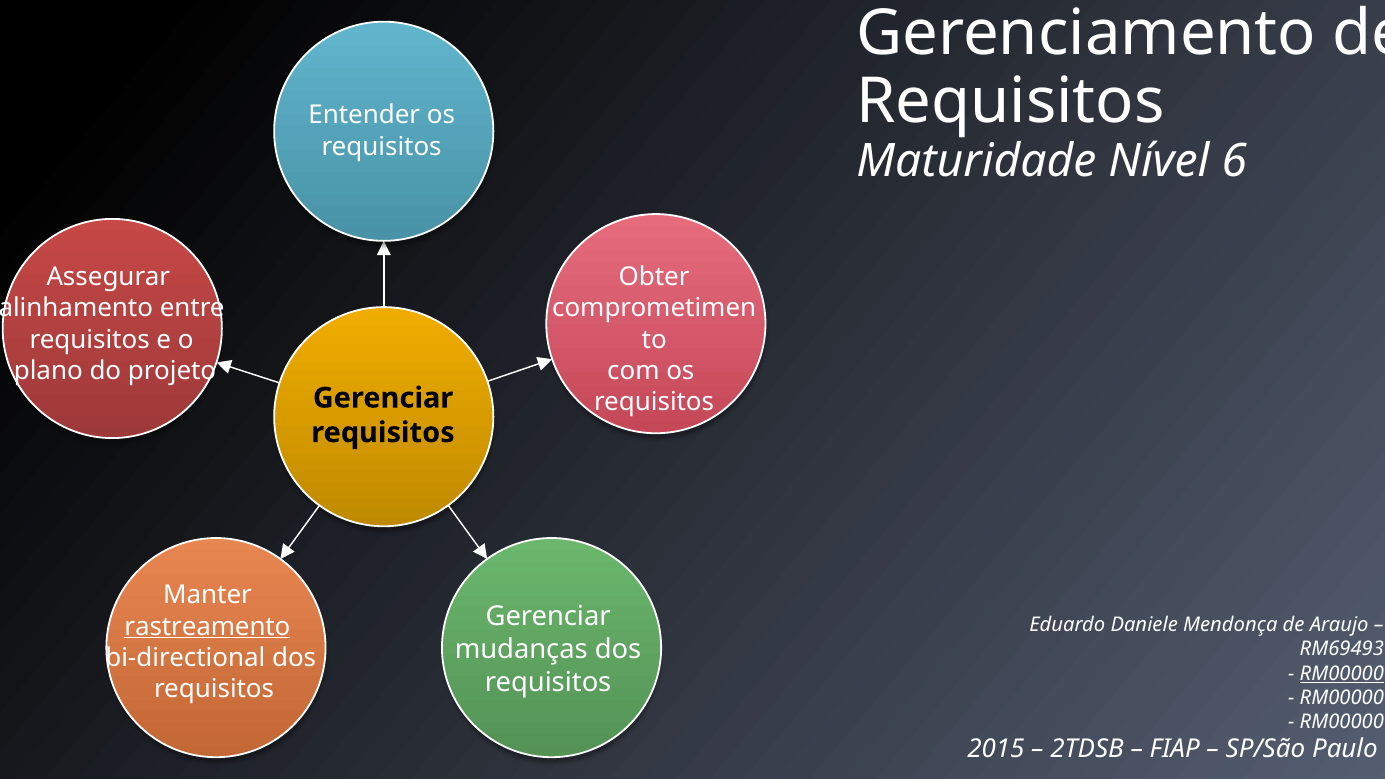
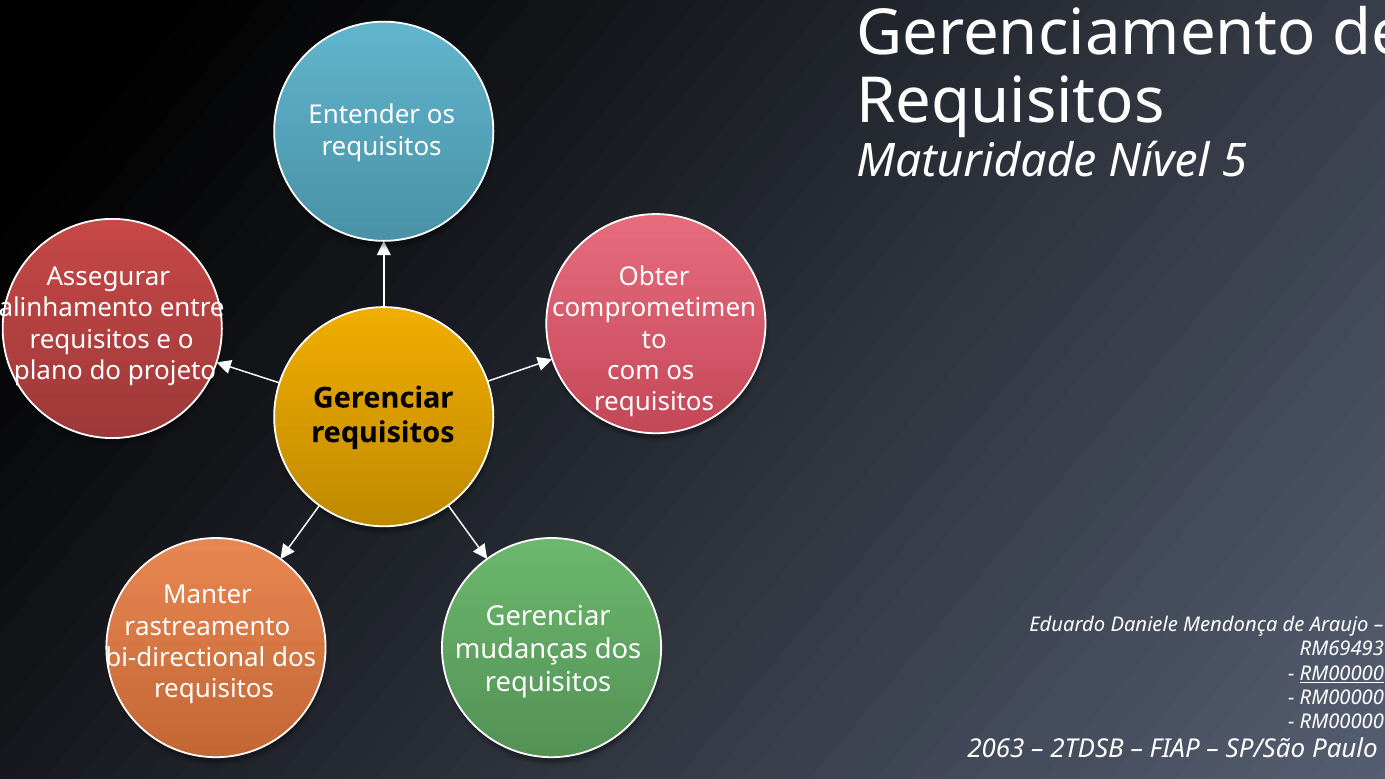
6: 6 -> 5 (1234, 161)
rastreamento underline: present -> none (207, 626)
2015: 2015 -> 2063 (996, 749)
